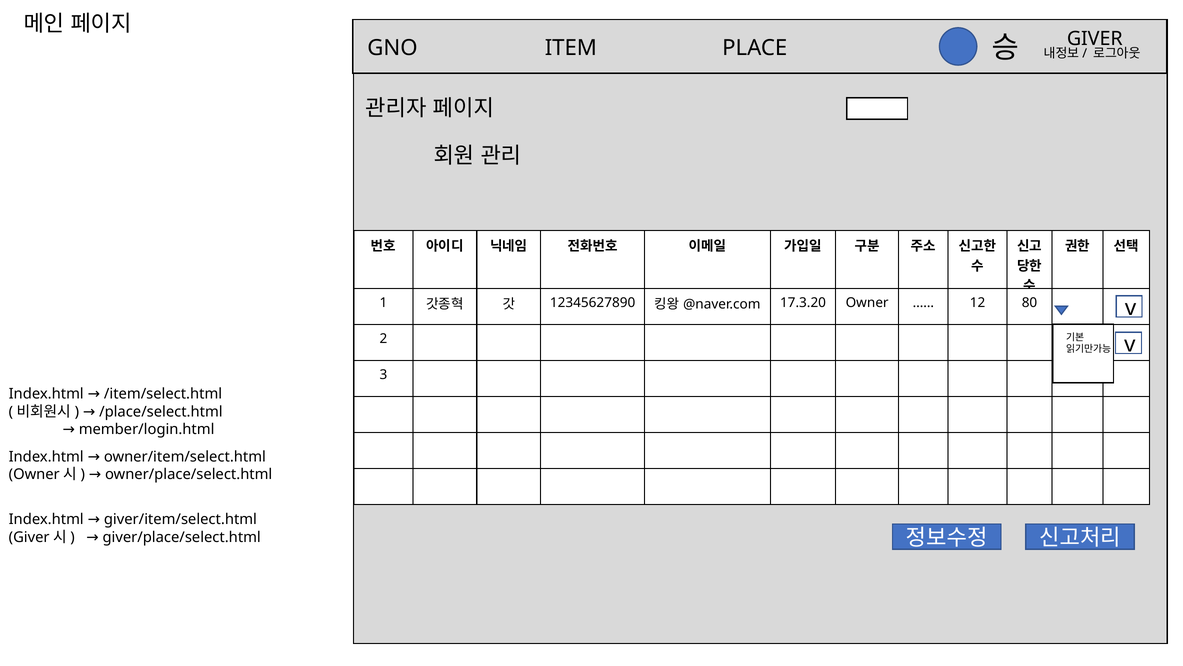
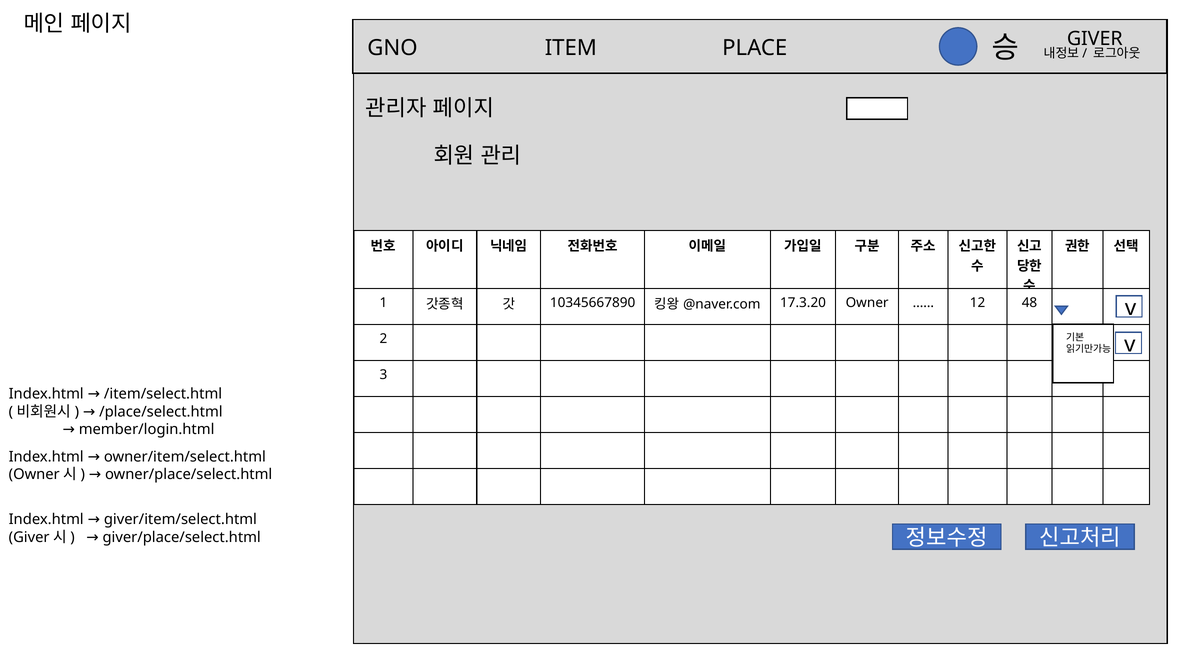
12345627890: 12345627890 -> 10345667890 (593, 303)
80: 80 -> 48 (1029, 303)
